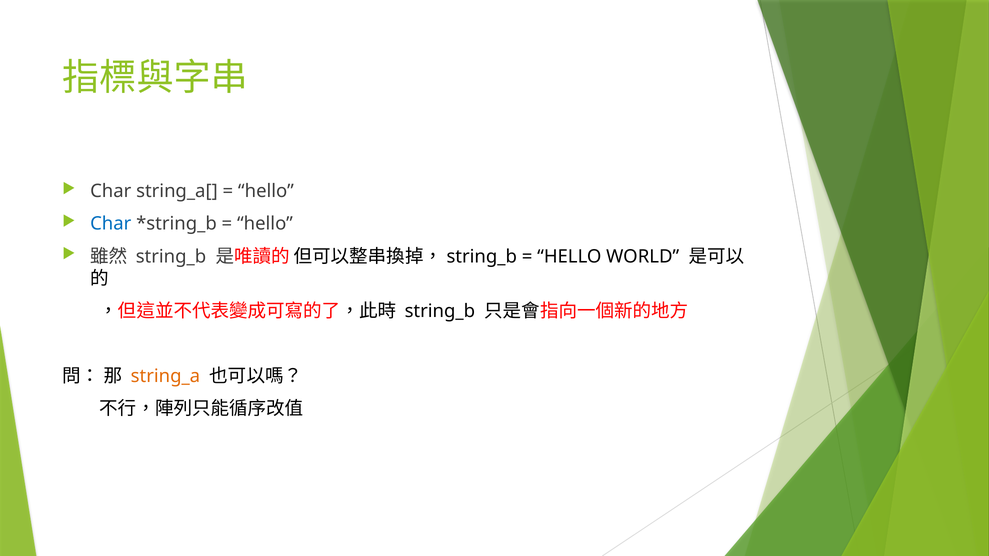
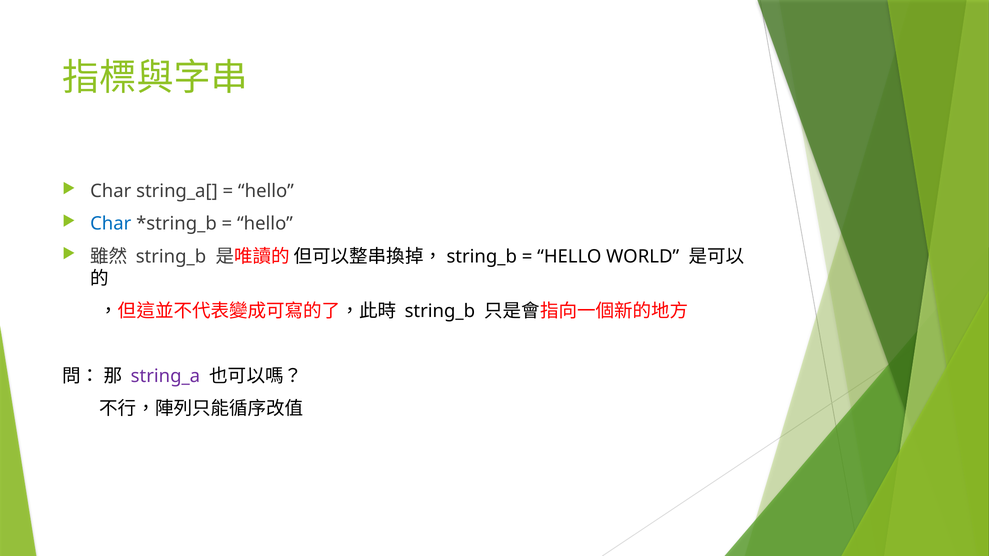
string_a colour: orange -> purple (165, 376)
